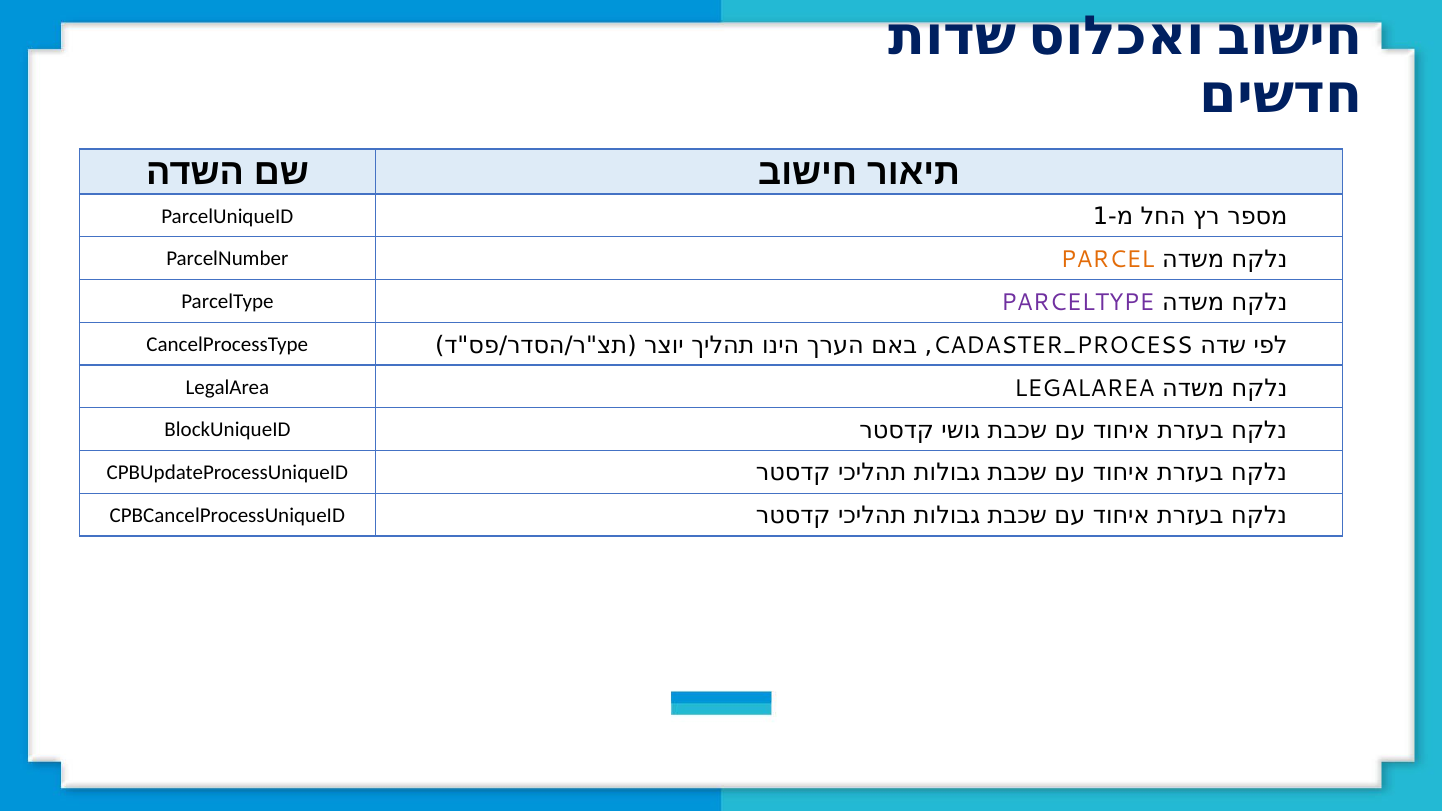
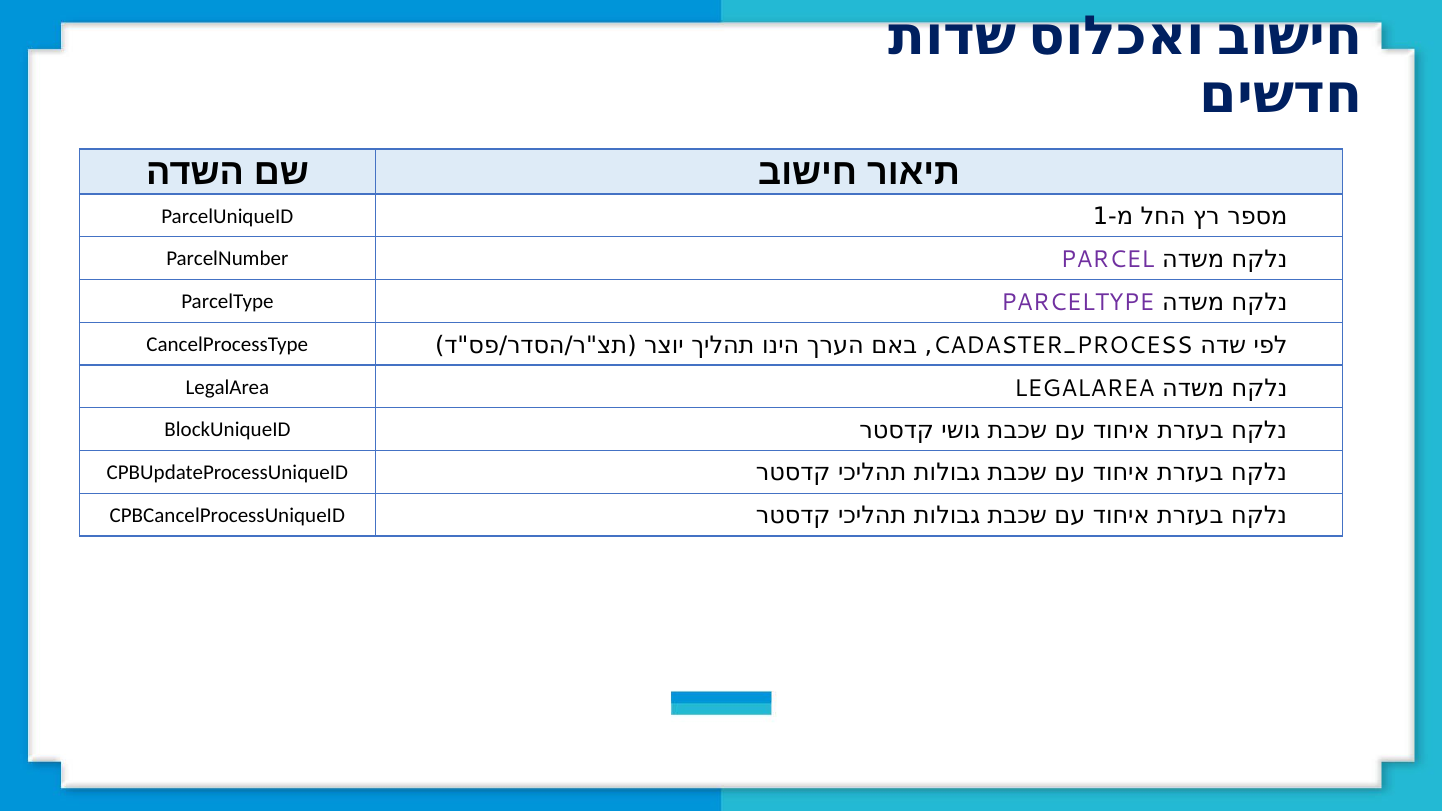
PARCEL colour: orange -> purple (1108, 260)
